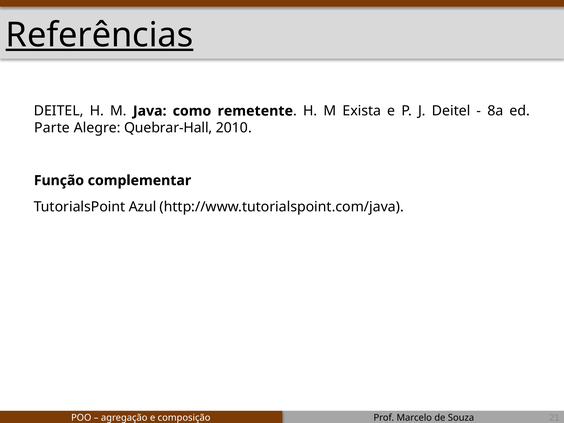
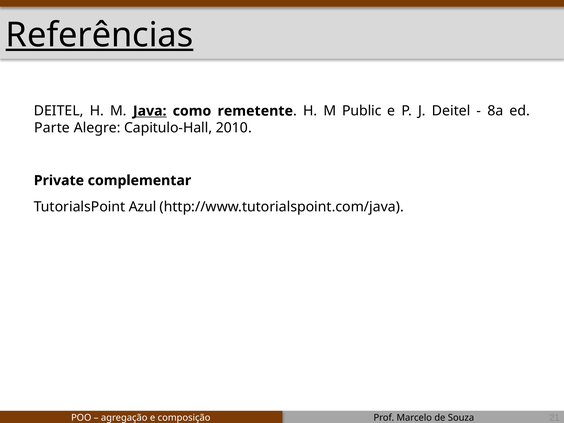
Java underline: none -> present (150, 111)
Exista: Exista -> Public (362, 111)
Quebrar-Hall: Quebrar-Hall -> Capitulo-Hall (168, 128)
Função: Função -> Private (59, 181)
